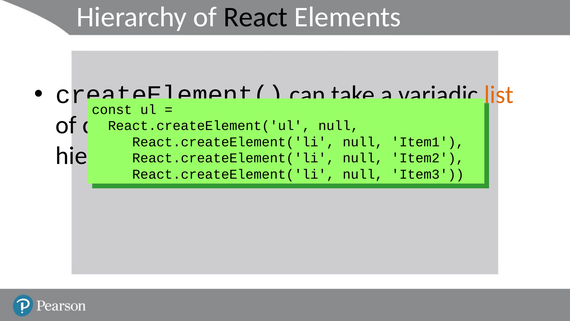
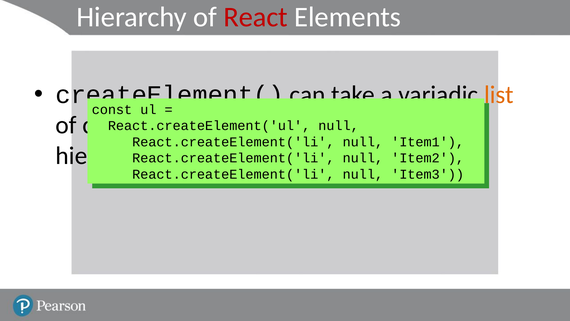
React colour: black -> red (256, 17)
